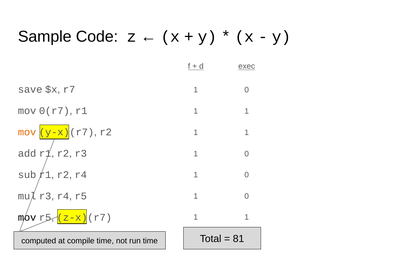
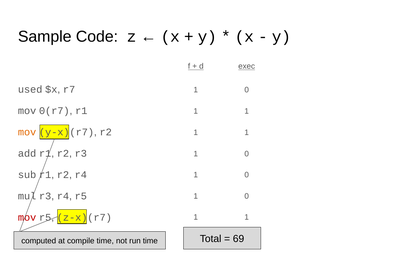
save: save -> used (30, 90)
mov colour: black -> red (27, 218)
81: 81 -> 69 (239, 239)
